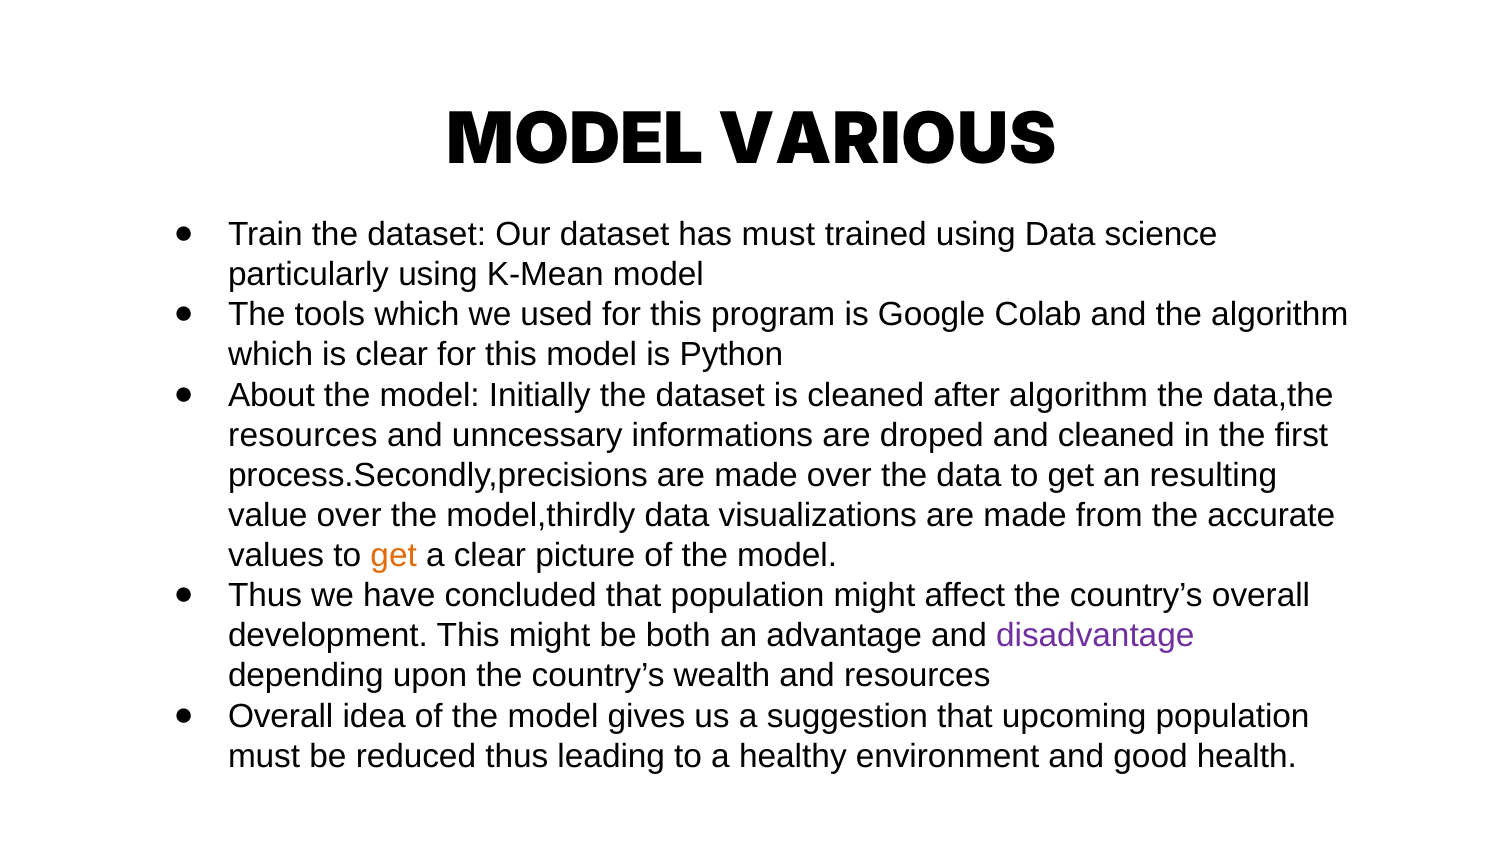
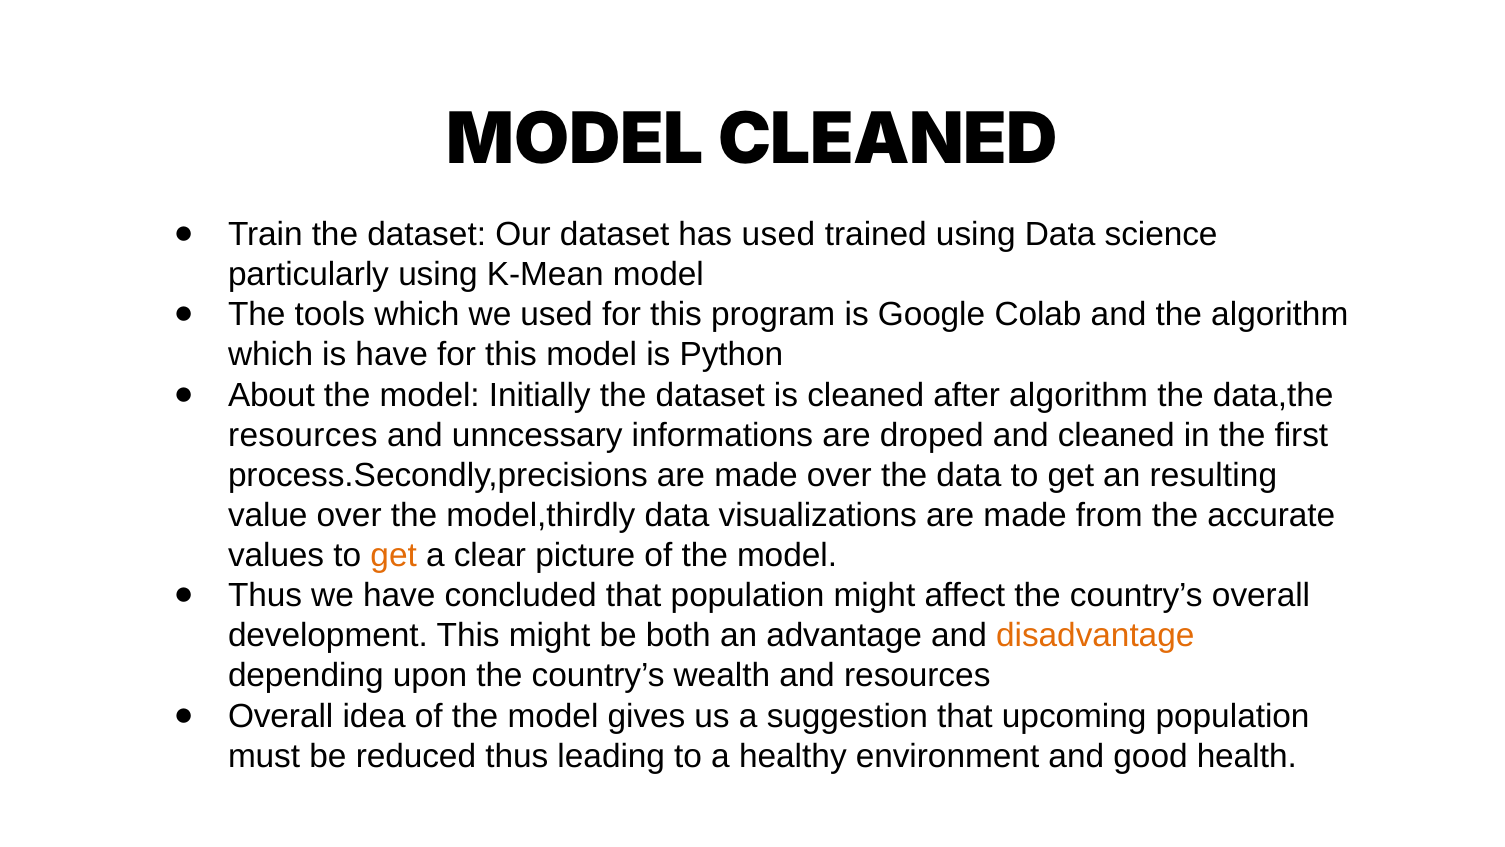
MODEL VARIOUS: VARIOUS -> CLEANED (888, 140)
has must: must -> used (778, 234)
is clear: clear -> have (392, 355)
disadvantage colour: purple -> orange (1095, 635)
